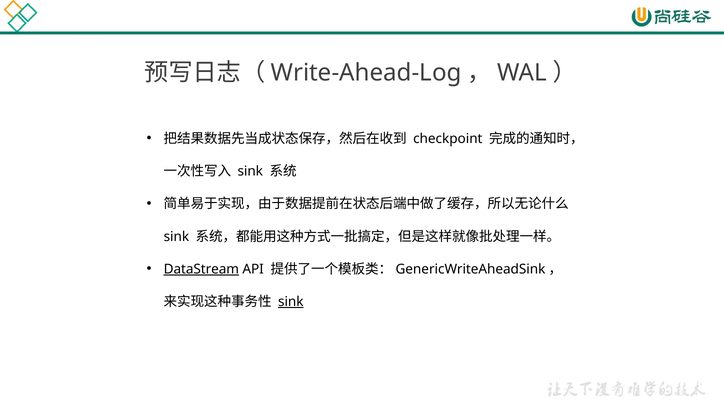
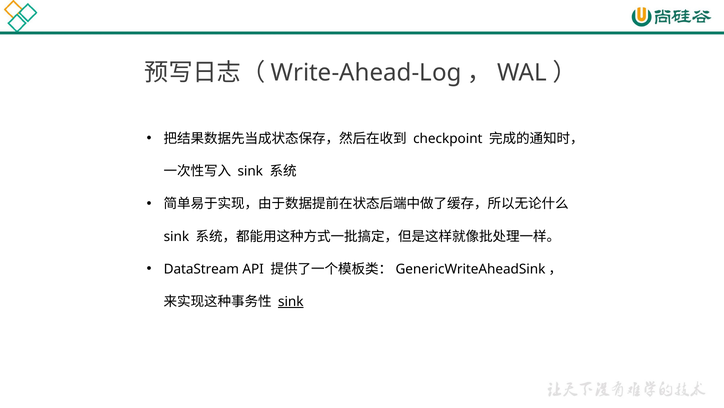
DataStream underline: present -> none (201, 269)
